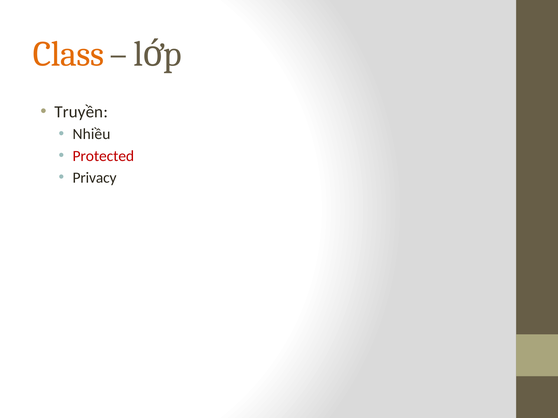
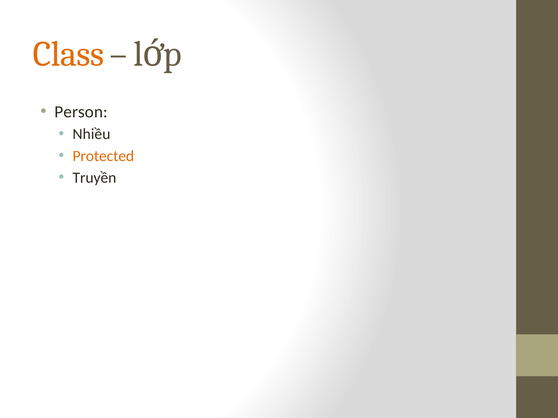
Truyền: Truyền -> Person (81, 112)
Protected colour: red -> orange (103, 156)
Privacy: Privacy -> Truyền (94, 178)
